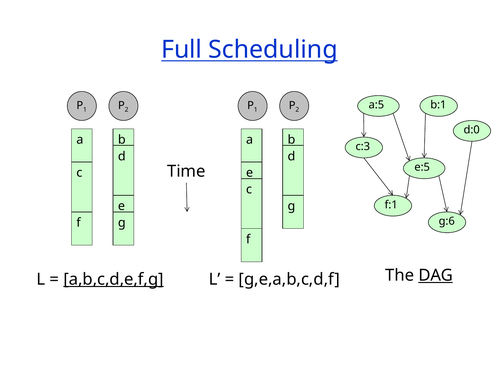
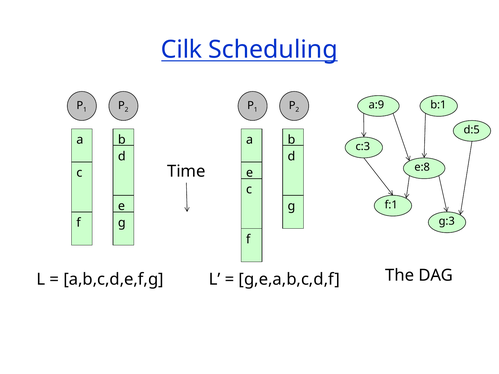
Full: Full -> Cilk (182, 50)
a:5: a:5 -> a:9 (376, 105)
d:0: d:0 -> d:5 (472, 130)
e:5: e:5 -> e:8 (422, 167)
g:6: g:6 -> g:3 (447, 221)
DAG underline: present -> none (436, 276)
a,b,c,d,e,f,g underline: present -> none (114, 279)
